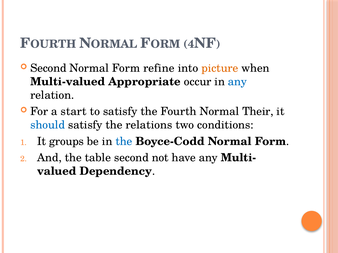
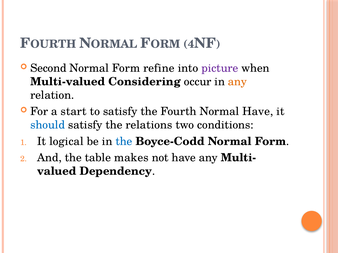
picture colour: orange -> purple (220, 68)
Appropriate: Appropriate -> Considering (144, 82)
any colour: blue -> orange (237, 82)
Normal Their: Their -> Have (258, 112)
groups: groups -> logical (66, 142)
table second: second -> makes (131, 158)
